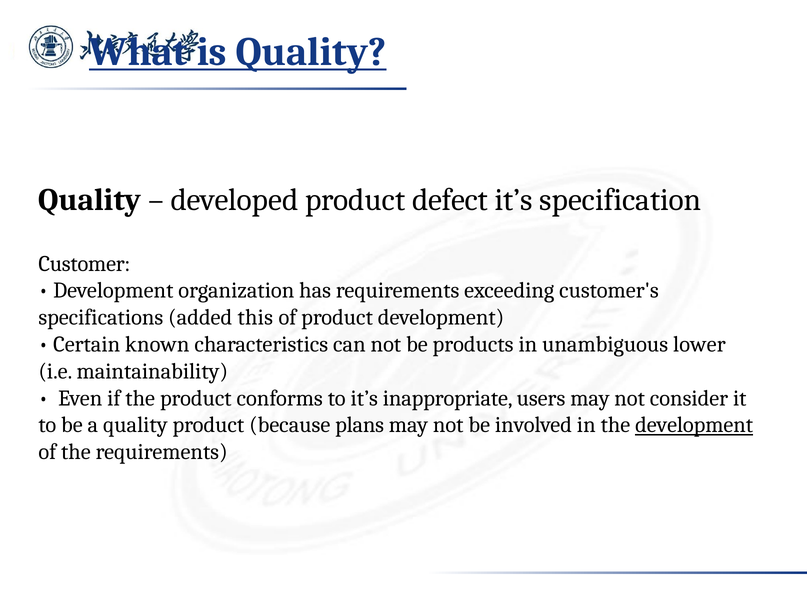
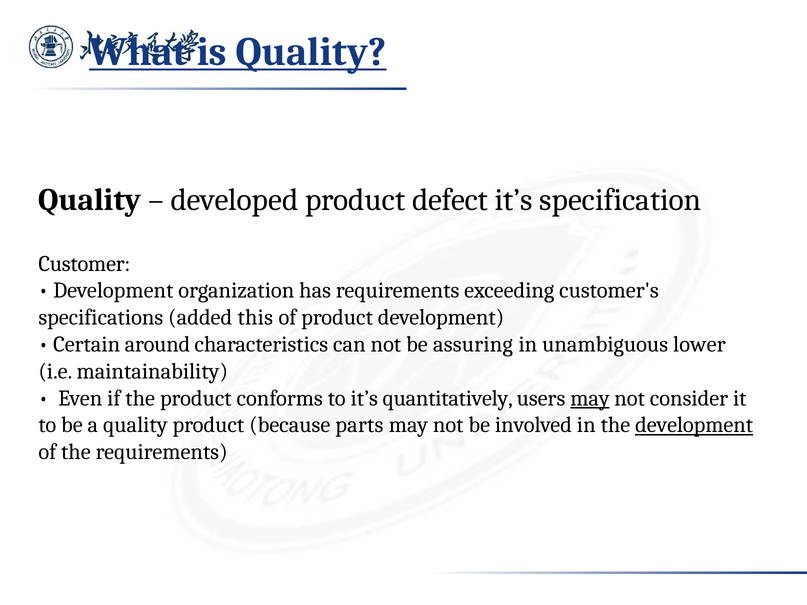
known: known -> around (157, 345)
products: products -> assuring (473, 345)
inappropriate: inappropriate -> quantitatively (448, 398)
may underline: none -> present (590, 398)
plans: plans -> parts (359, 425)
